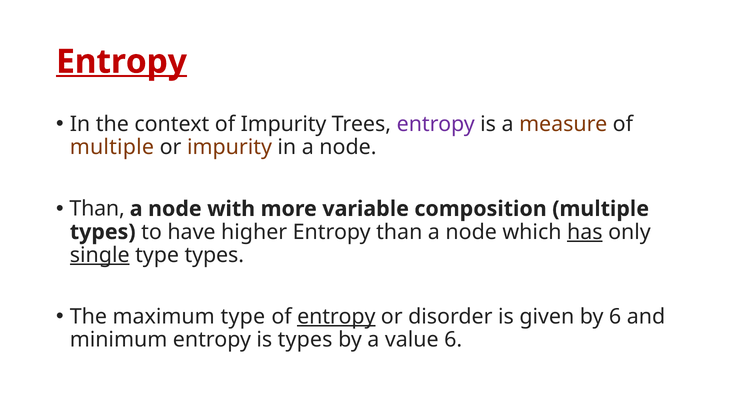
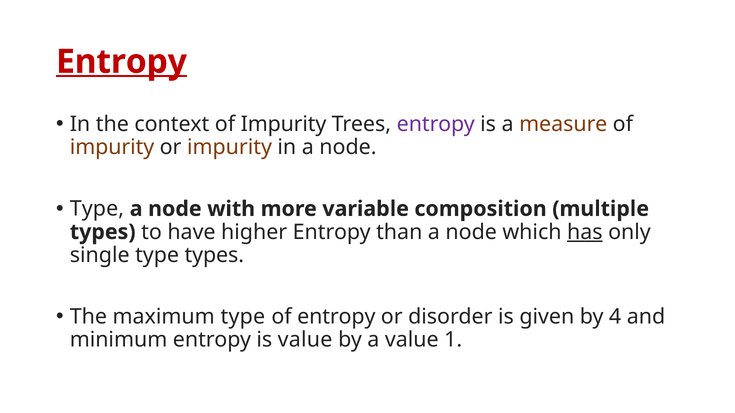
multiple: multiple -> impurity (112, 147)
Than: Than -> Type (97, 209)
single underline: present -> none (100, 255)
entropy underline: present -> none (336, 317)
by 6: 6 -> 4 (615, 317)
is types: types -> value (305, 340)
value 6: 6 -> 1 (453, 340)
